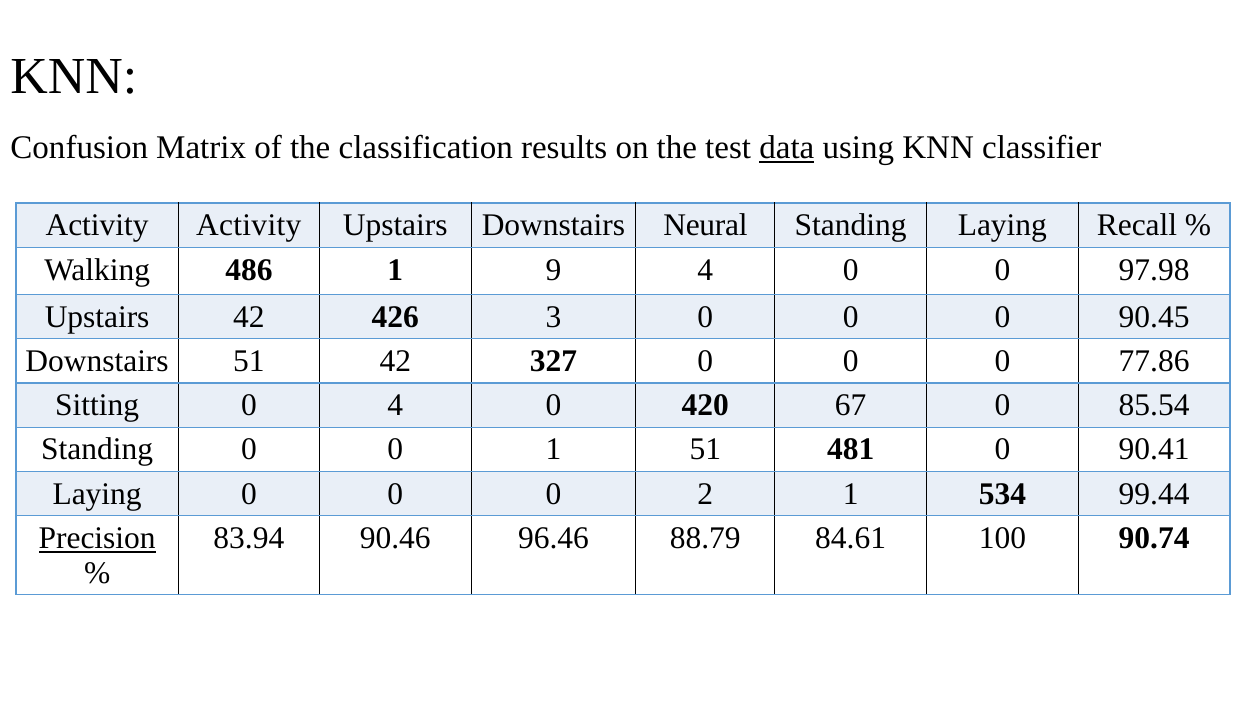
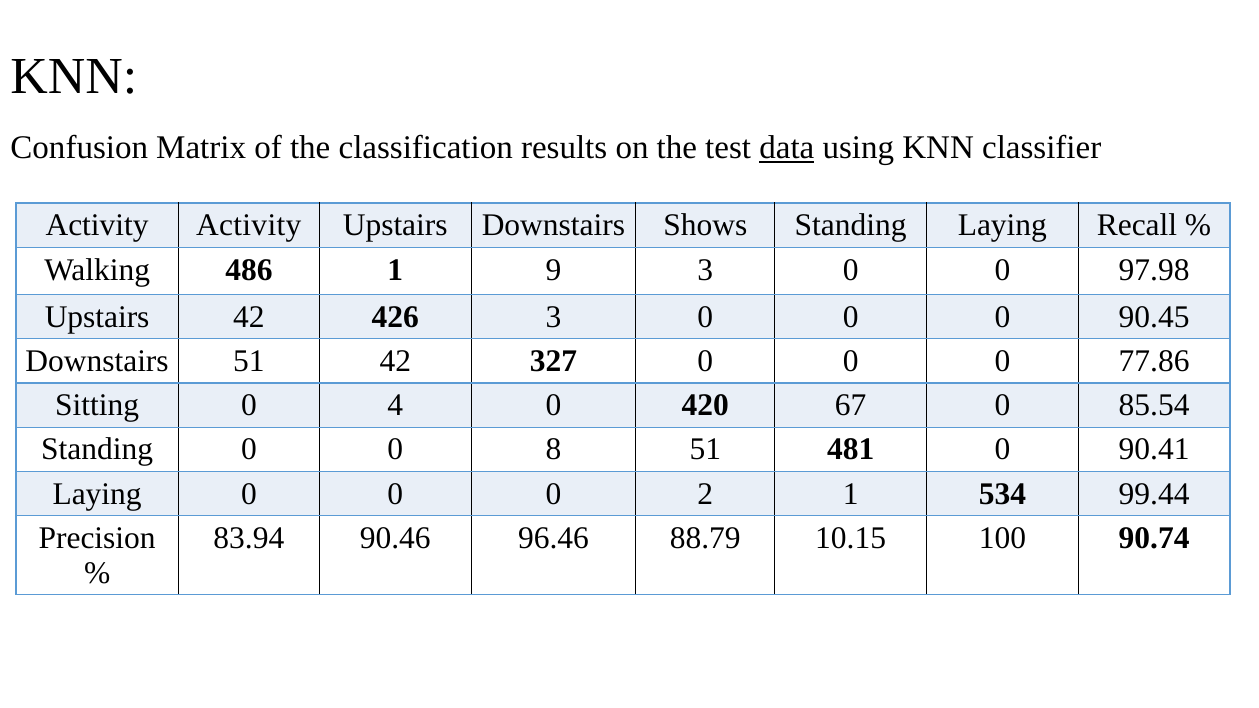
Neural: Neural -> Shows (705, 225)
9 4: 4 -> 3 (705, 270)
0 1: 1 -> 8 (554, 450)
Precision underline: present -> none (97, 538)
84.61: 84.61 -> 10.15 (851, 538)
